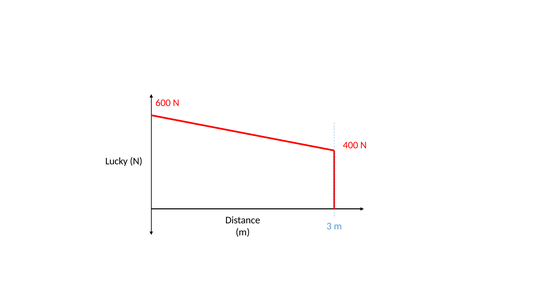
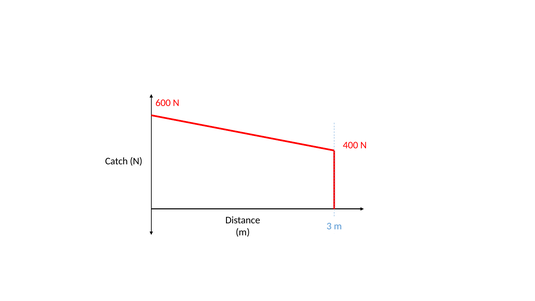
Lucky: Lucky -> Catch (116, 161)
